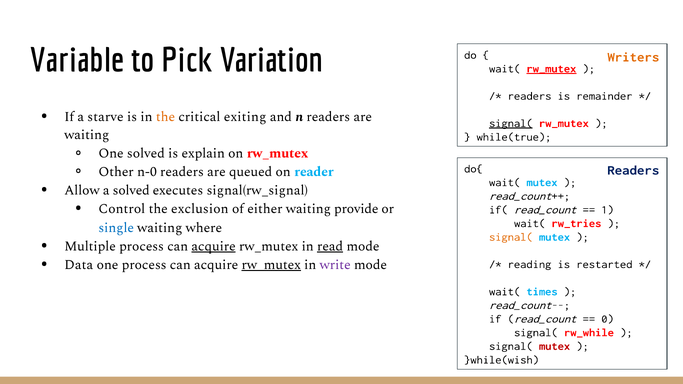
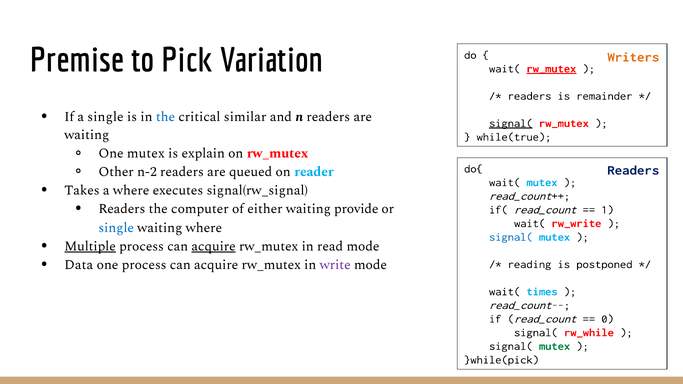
Variable: Variable -> Premise (77, 61)
a starve: starve -> single (106, 117)
the colour: orange -> blue (165, 117)
exiting: exiting -> similar (245, 117)
One solved: solved -> mutex (146, 154)
n-0: n-0 -> n-2 (147, 172)
Allow: Allow -> Takes (82, 190)
a solved: solved -> where (131, 190)
Control: Control -> Readers (122, 209)
exclusion: exclusion -> computer (200, 209)
rw_tries: rw_tries -> rw_write (576, 223)
signal( colour: orange -> blue (511, 237)
Multiple underline: none -> present (90, 246)
read underline: present -> none (330, 246)
rw_mutex underline: present -> none (271, 265)
restarted: restarted -> postponed (604, 264)
mutex colour: red -> green (555, 346)
}while(wish: }while(wish -> }while(pick (502, 360)
